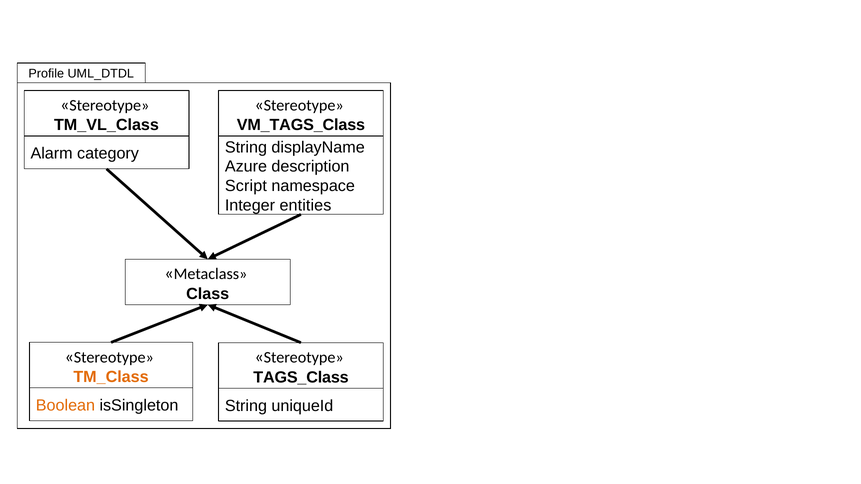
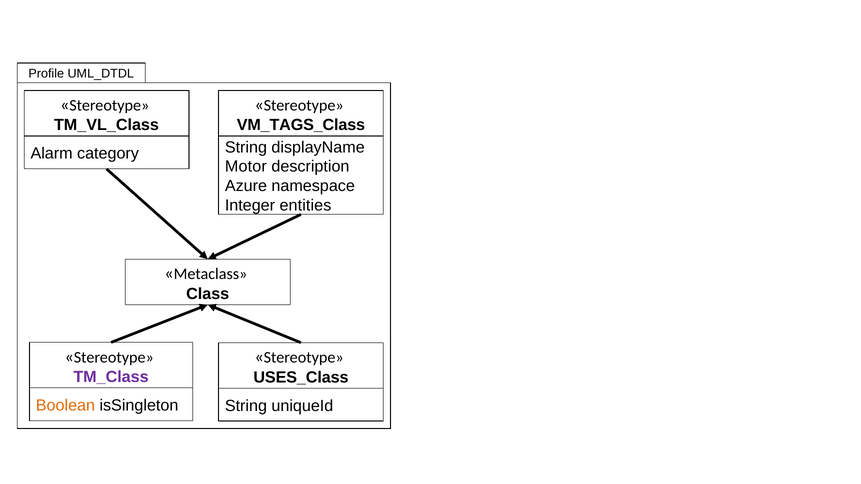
Azure: Azure -> Motor (246, 167)
Script: Script -> Azure (246, 186)
TM_Class colour: orange -> purple (111, 377)
TAGS_Class: TAGS_Class -> USES_Class (301, 378)
